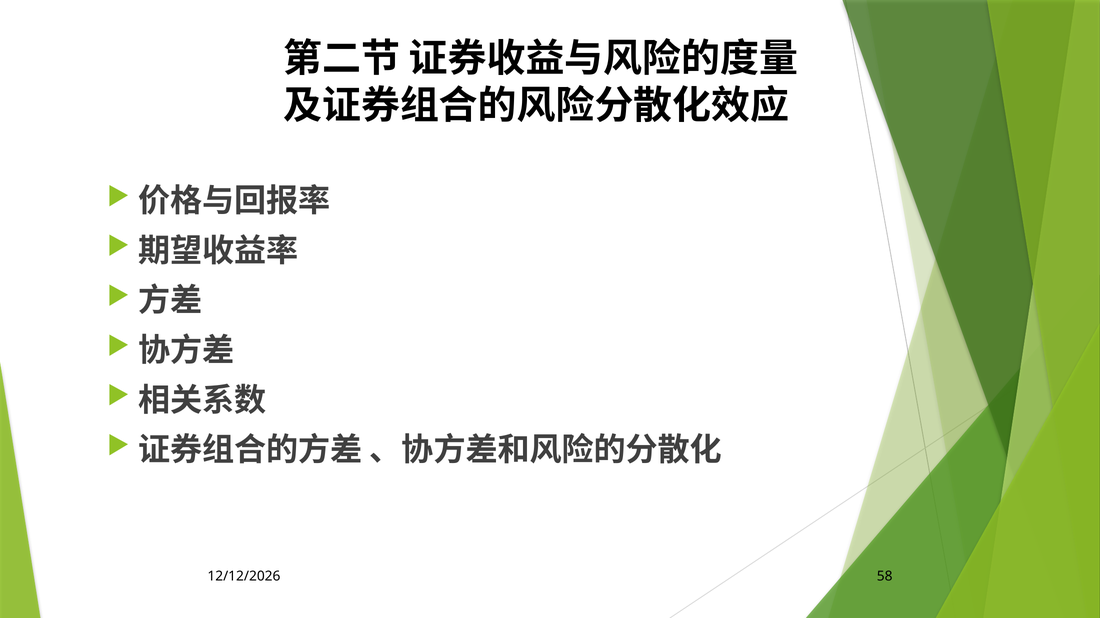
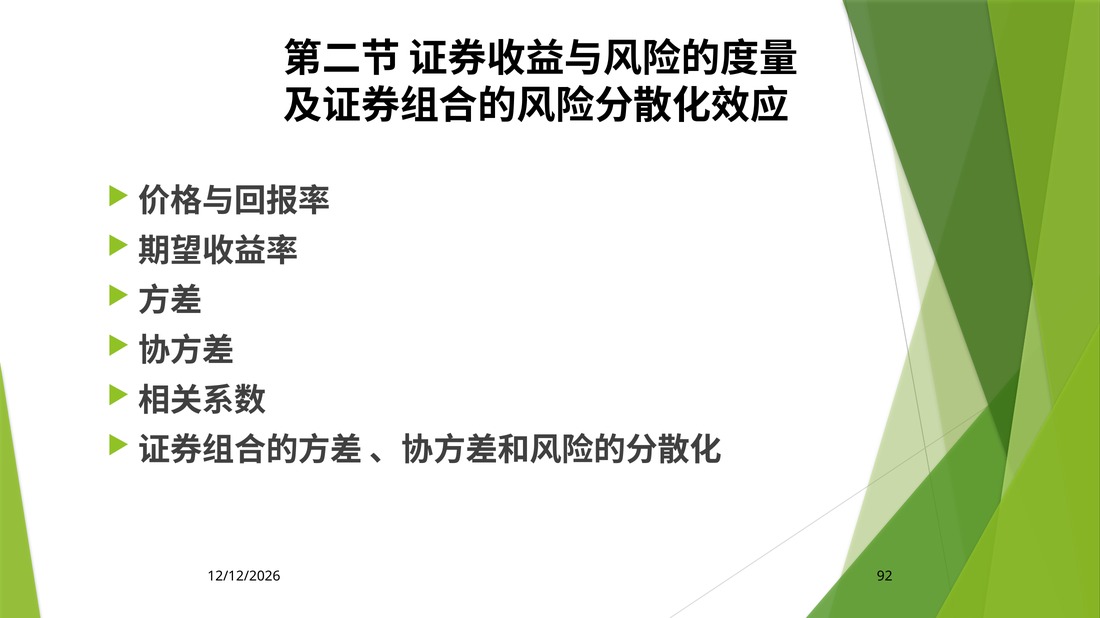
58: 58 -> 92 (885, 577)
